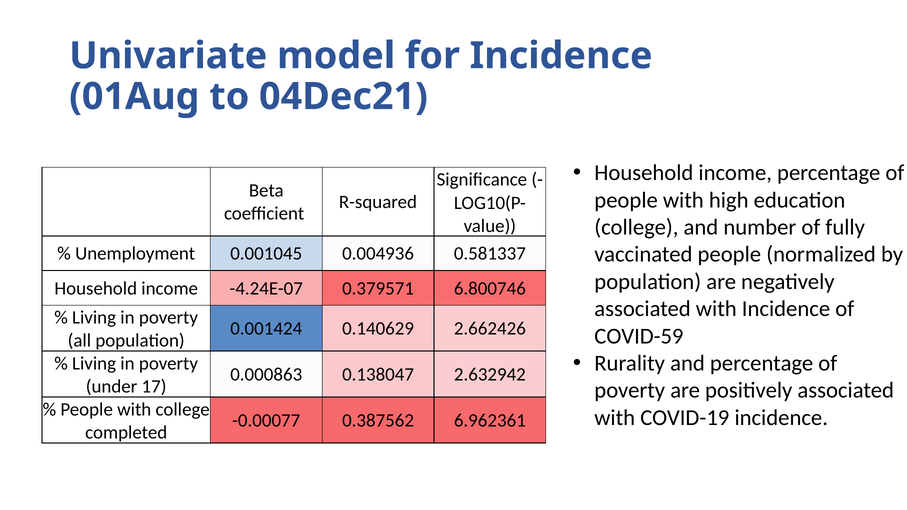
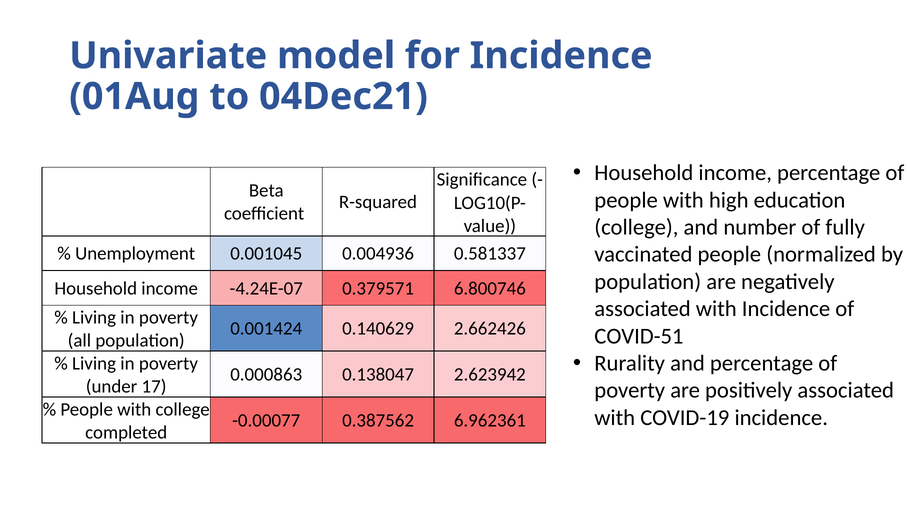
COVID-59: COVID-59 -> COVID-51 (639, 336)
2.632942: 2.632942 -> 2.623942 (490, 375)
